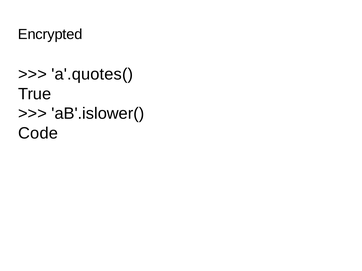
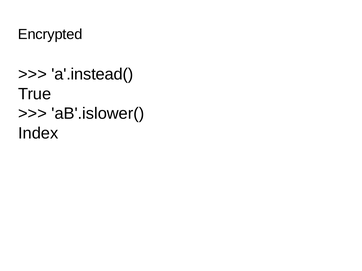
a'.quotes(: a'.quotes( -> a'.instead( (92, 74)
Code: Code -> Index (38, 133)
